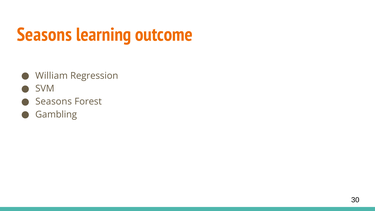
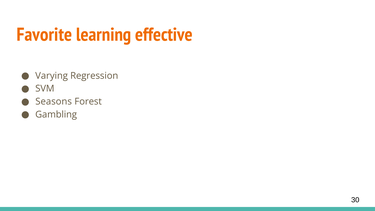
Seasons: Seasons -> Favorite (44, 35)
outcome: outcome -> effective (164, 35)
William: William -> Varying (52, 76)
